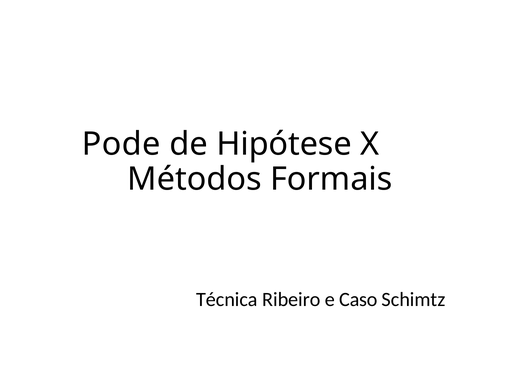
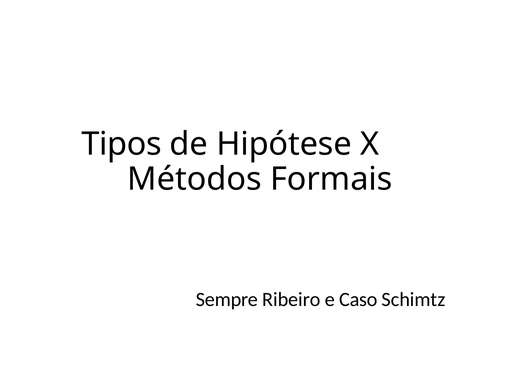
Pode: Pode -> Tipos (122, 144)
Técnica: Técnica -> Sempre (227, 299)
